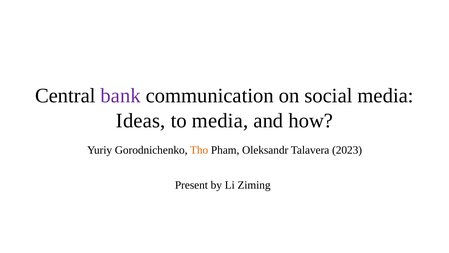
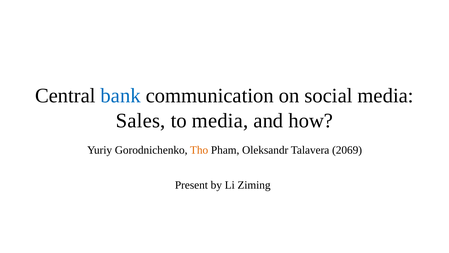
bank colour: purple -> blue (121, 96)
Ideas: Ideas -> Sales (141, 120)
2023: 2023 -> 2069 (347, 150)
